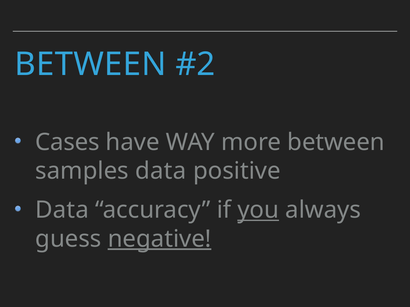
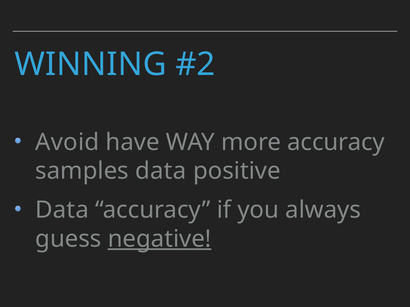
BETWEEN: BETWEEN -> WINNING (91, 64)
Cases: Cases -> Avoid (67, 142)
more between: between -> accuracy (336, 142)
you underline: present -> none (258, 210)
